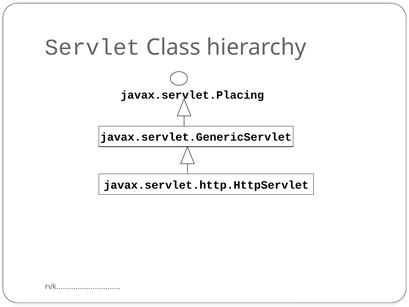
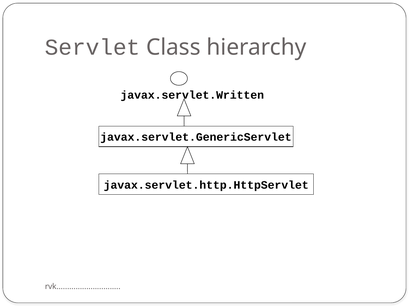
javax.servlet.Placing: javax.servlet.Placing -> javax.servlet.Written (192, 95)
